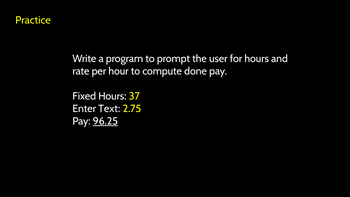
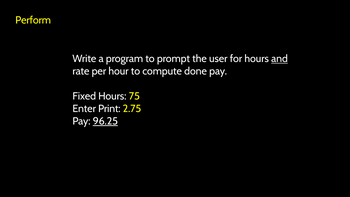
Practice: Practice -> Perform (33, 20)
and underline: none -> present (279, 59)
37: 37 -> 75 (134, 96)
Text: Text -> Print (109, 109)
